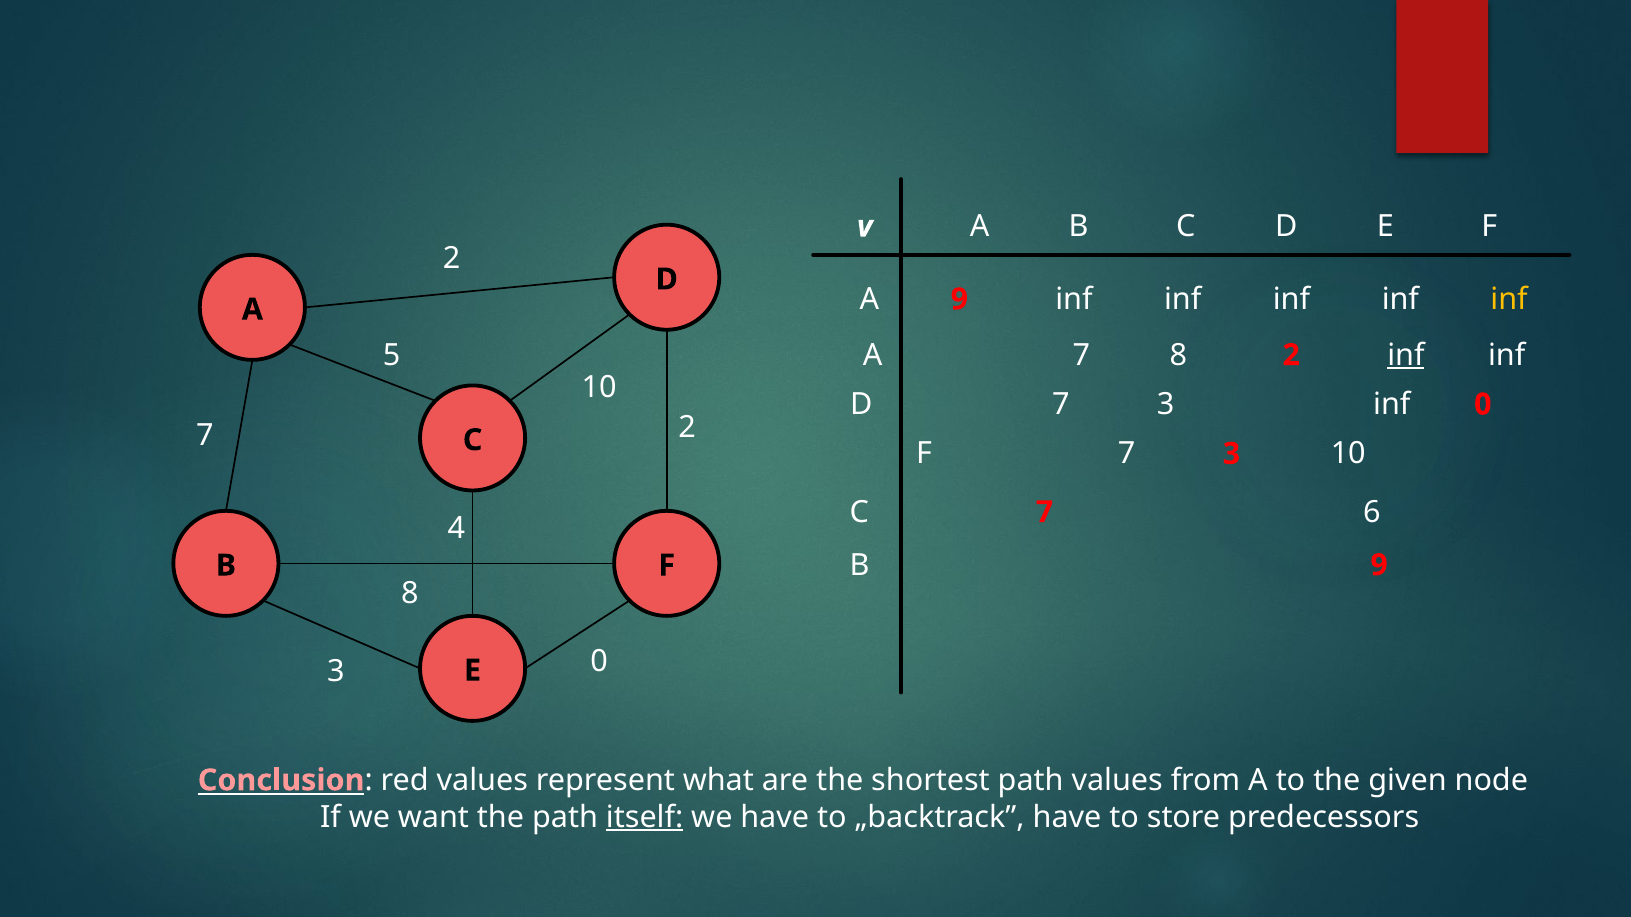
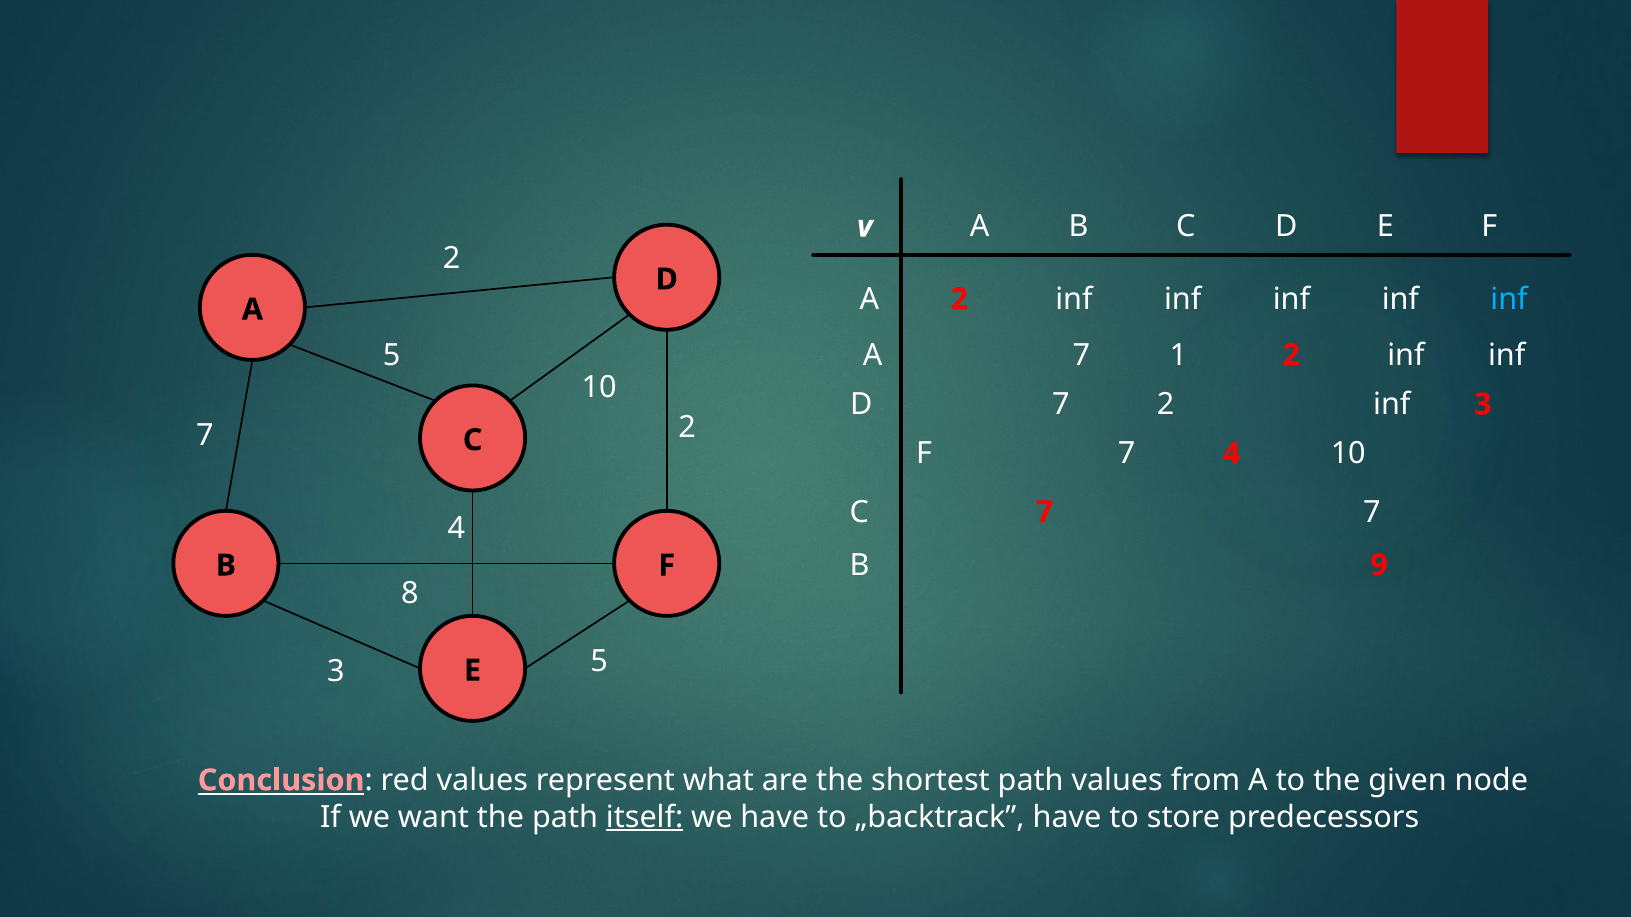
A 9: 9 -> 2 (959, 299)
inf colour: yellow -> light blue (1509, 299)
7 8: 8 -> 1 (1178, 355)
inf underline: present -> none (1406, 355)
D 7 3: 3 -> 2 (1166, 405)
inf 0: 0 -> 3 (1483, 405)
F 7 3: 3 -> 4 (1232, 454)
7 6: 6 -> 7 (1372, 512)
3 0: 0 -> 5 (599, 661)
